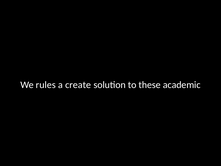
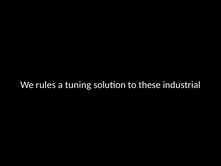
create: create -> tuning (78, 85)
academic: academic -> industrial (182, 85)
